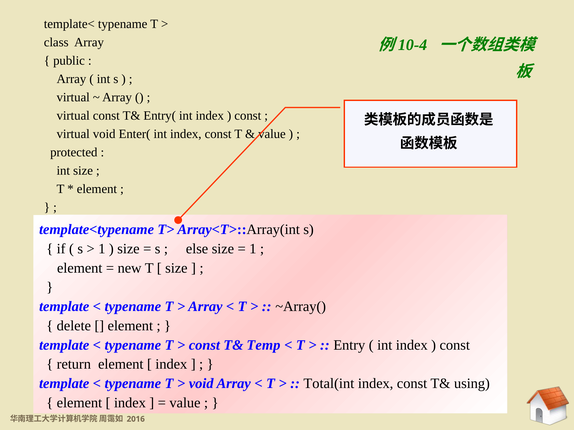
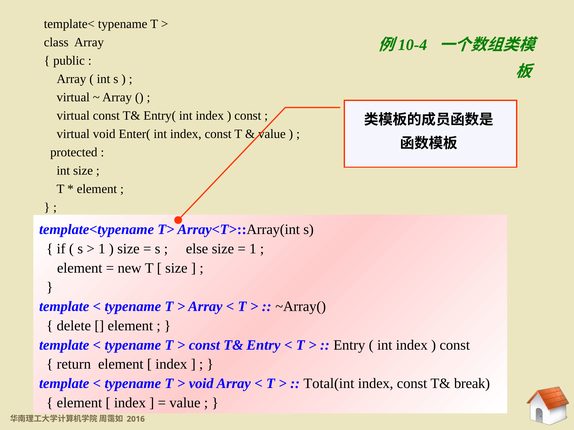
T& Temp: Temp -> Entry (263, 345)
using: using -> break (472, 384)
